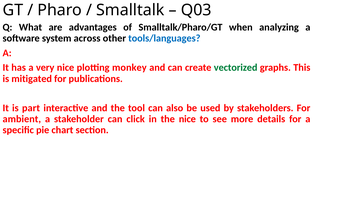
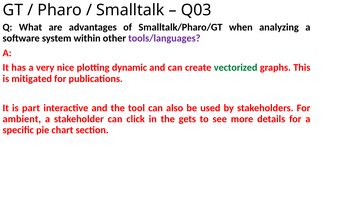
across: across -> within (87, 38)
tools/languages colour: blue -> purple (164, 38)
monkey: monkey -> dynamic (129, 67)
the nice: nice -> gets (187, 119)
